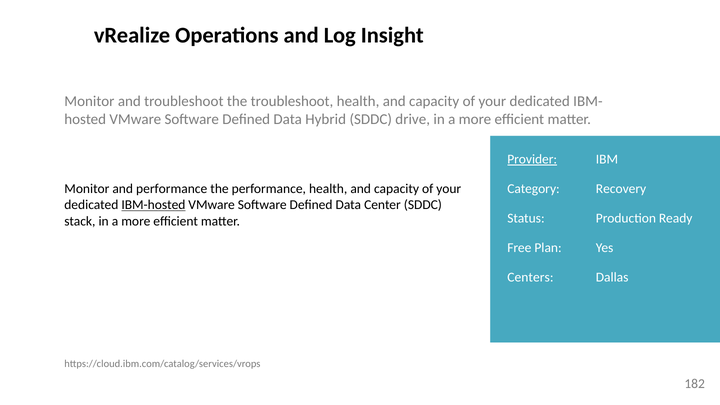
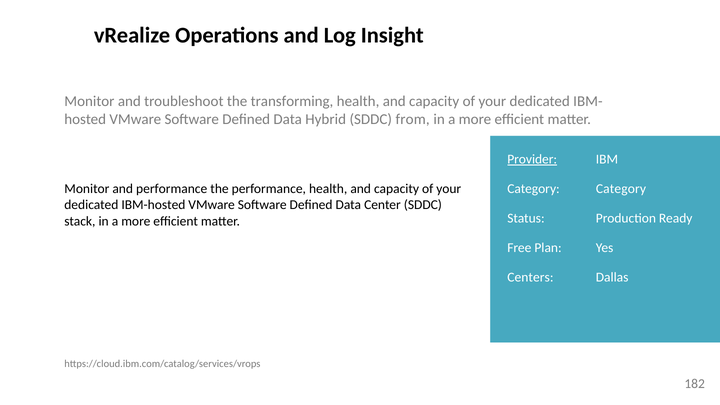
the troubleshoot: troubleshoot -> transforming (292, 101)
drive: drive -> from (413, 119)
Category Recovery: Recovery -> Category (621, 189)
IBM-hosted underline: present -> none (153, 205)
